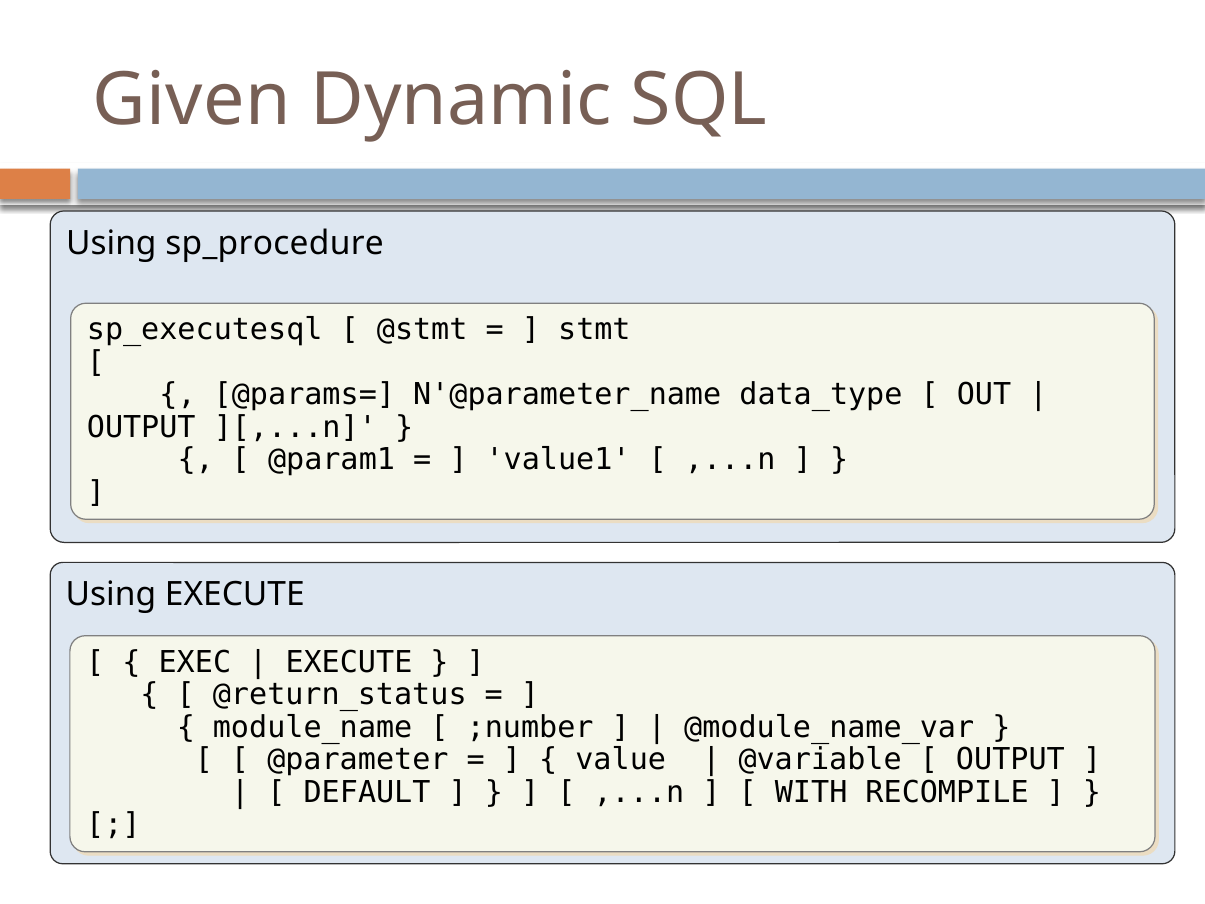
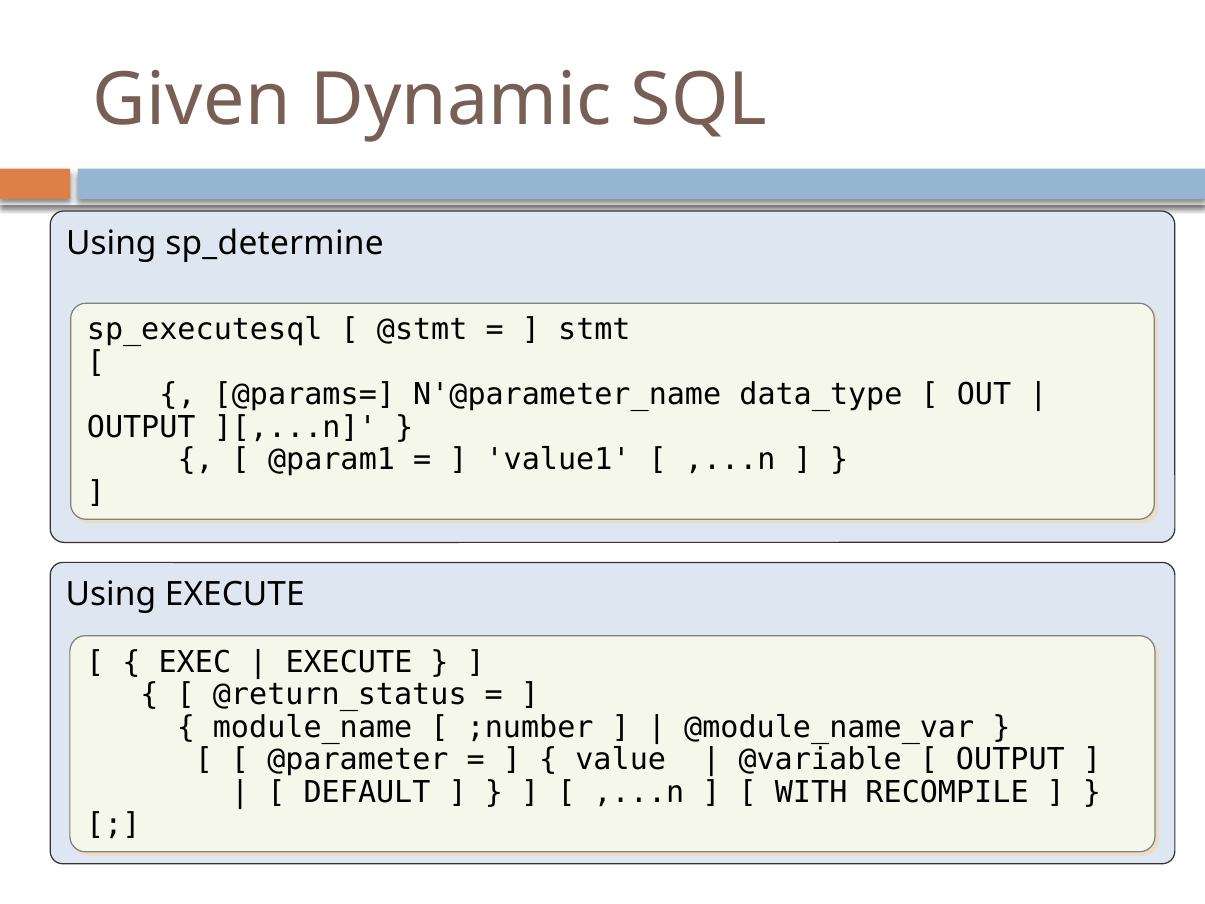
sp_procedure: sp_procedure -> sp_determine (275, 243)
